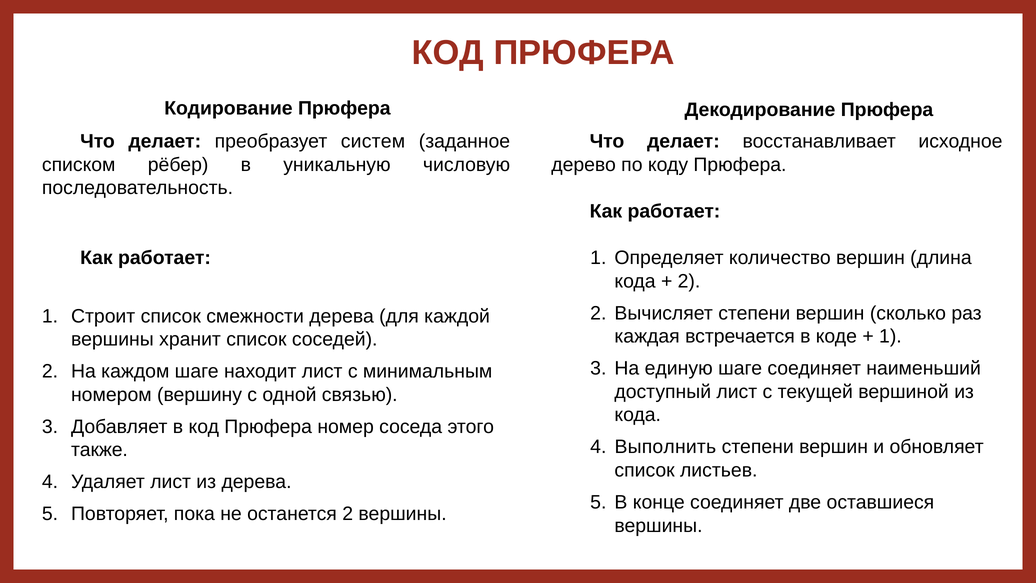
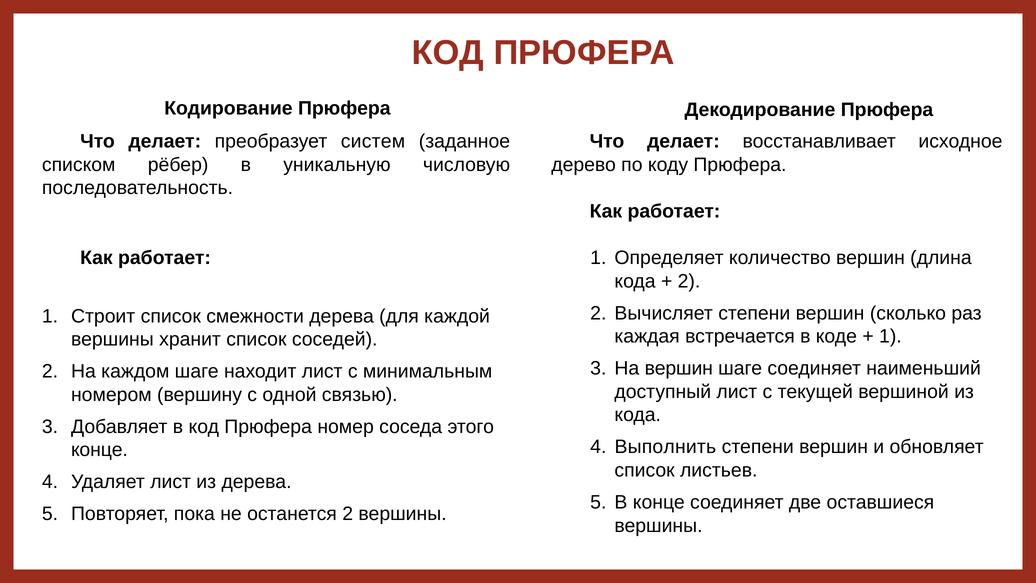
На единую: единую -> вершин (679, 368)
также: также -> конце (99, 450)
